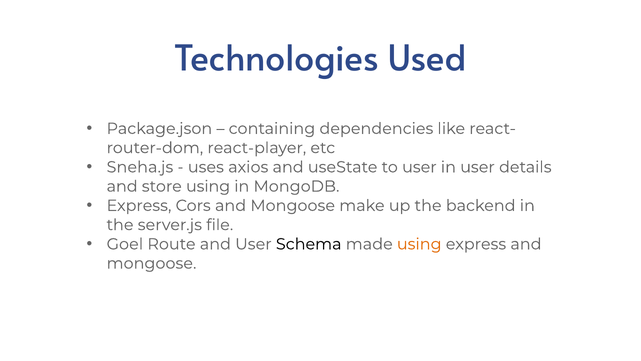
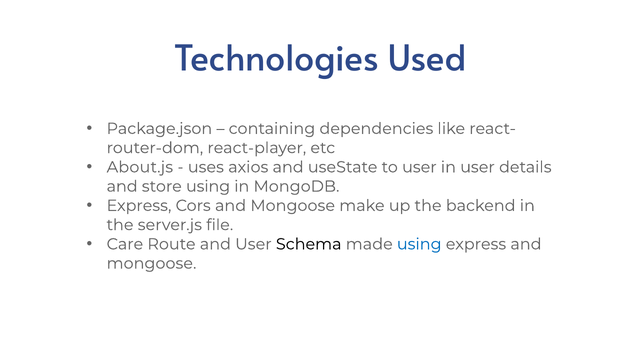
Sneha.js: Sneha.js -> About.js (140, 167)
Goel: Goel -> Care (125, 244)
using colour: orange -> blue (419, 244)
